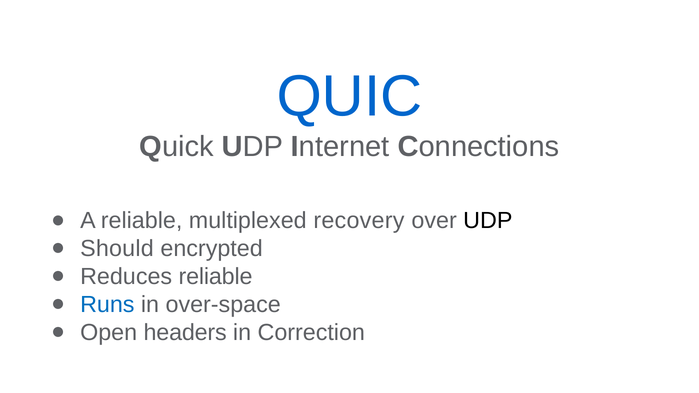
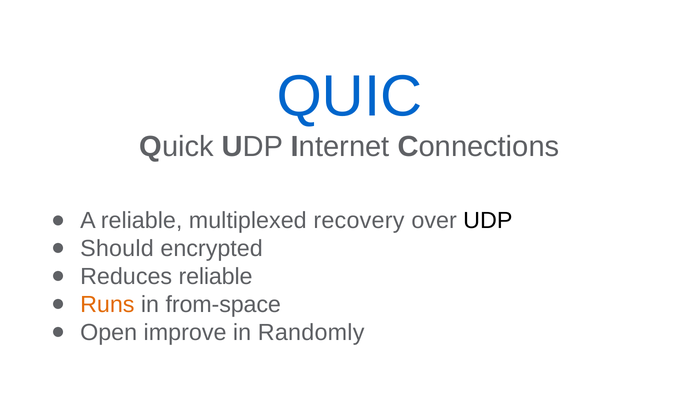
Runs colour: blue -> orange (107, 305)
over-space: over-space -> from-space (223, 305)
headers: headers -> improve (185, 333)
Correction: Correction -> Randomly (311, 333)
